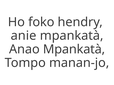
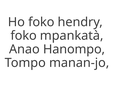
anie: anie -> foko (24, 36)
Anao Mpankatà: Mpankatà -> Hanompo (74, 50)
